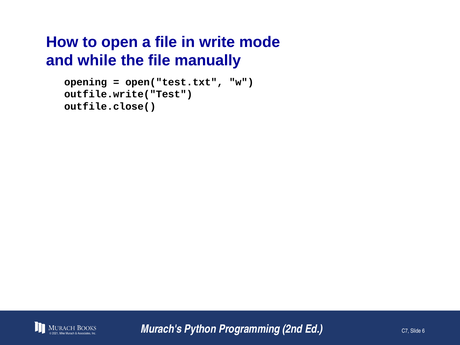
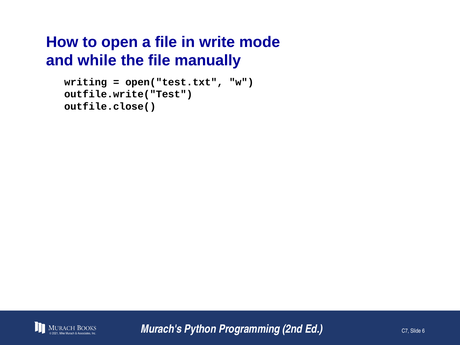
opening: opening -> writing (86, 82)
